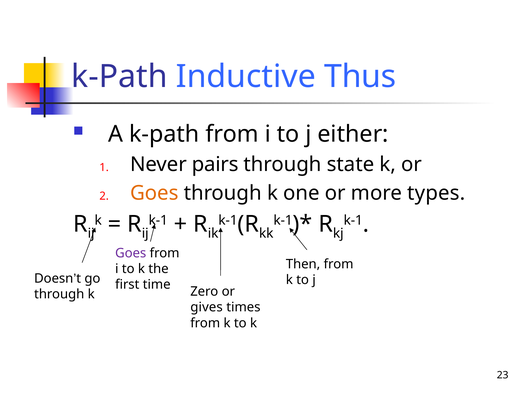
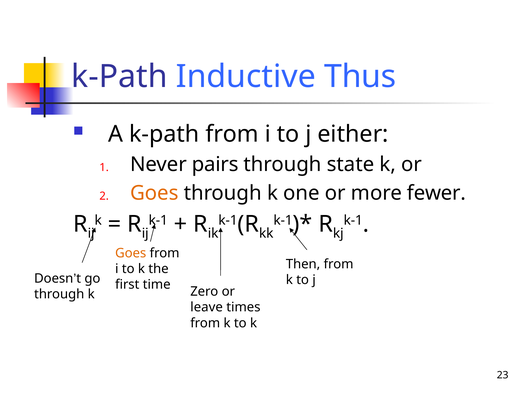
types: types -> fewer (436, 193)
Goes colour: purple -> orange (131, 253)
gives: gives -> leave (207, 307)
